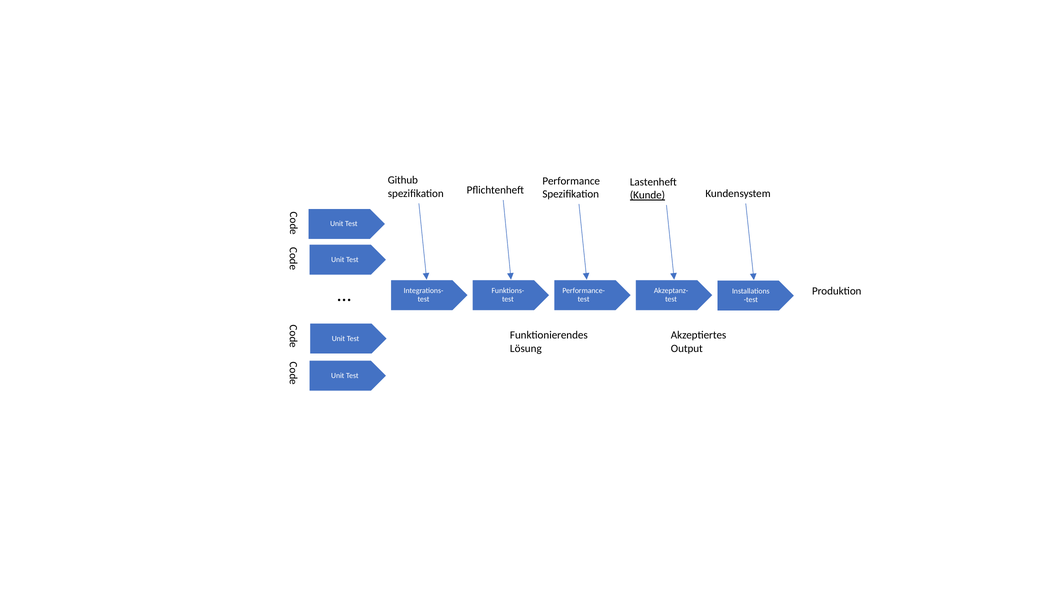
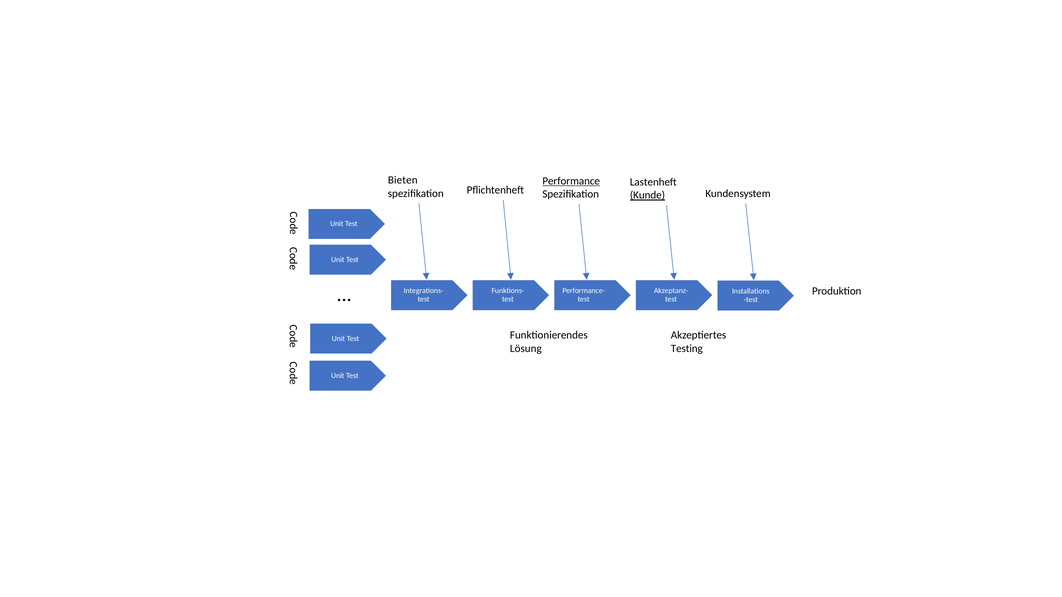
Github: Github -> Bieten (403, 180)
Performance underline: none -> present (571, 181)
Output: Output -> Testing (687, 349)
